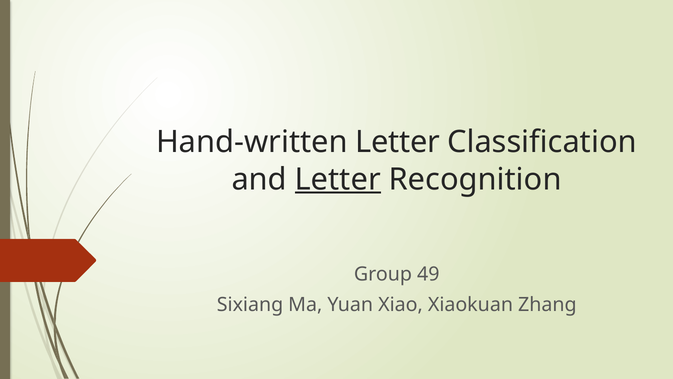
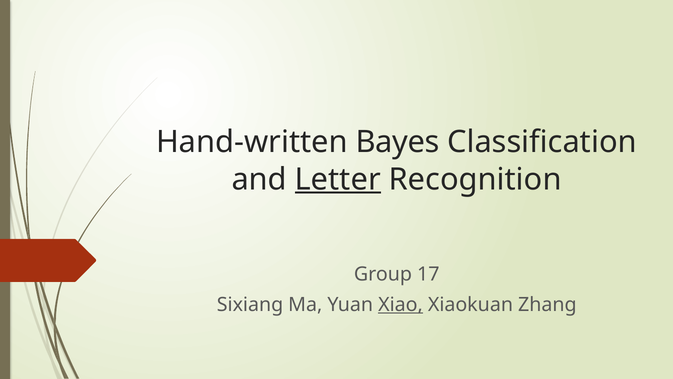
Hand-written Letter: Letter -> Bayes (398, 142)
49: 49 -> 17 (428, 274)
Xiao underline: none -> present (401, 304)
